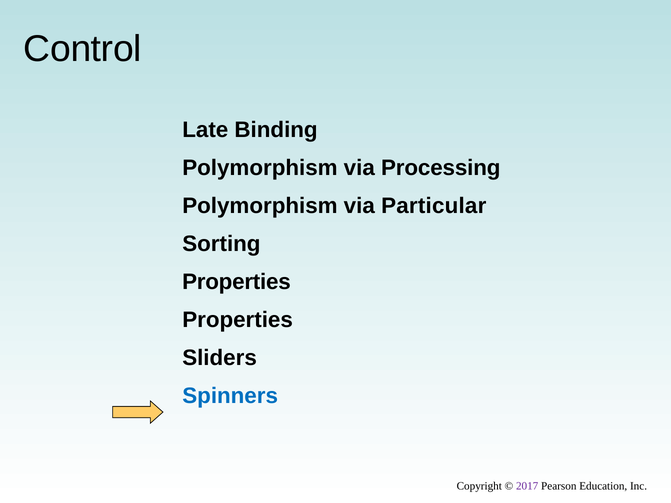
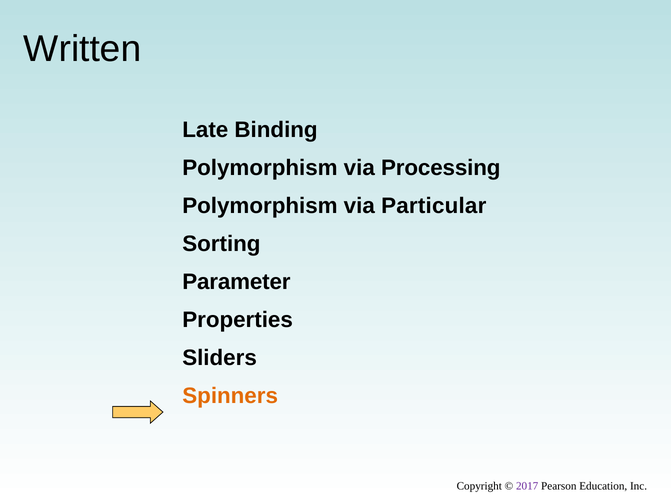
Control: Control -> Written (82, 49)
Properties: Properties -> Parameter (236, 282)
Spinners colour: blue -> orange (230, 396)
